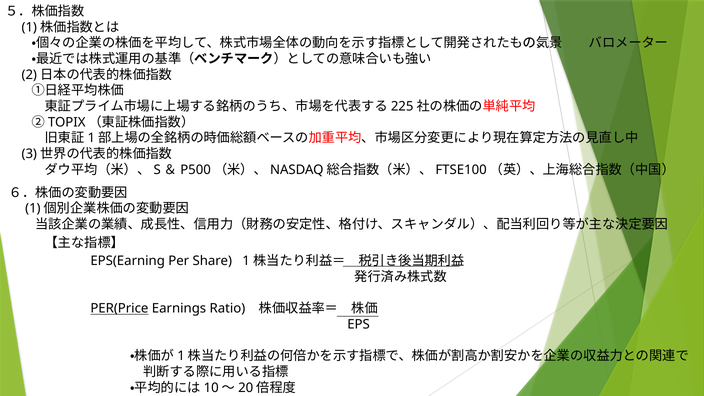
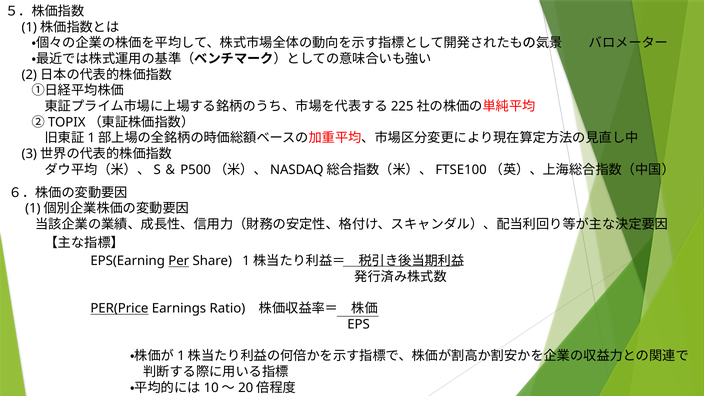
Per underline: none -> present (179, 261)
